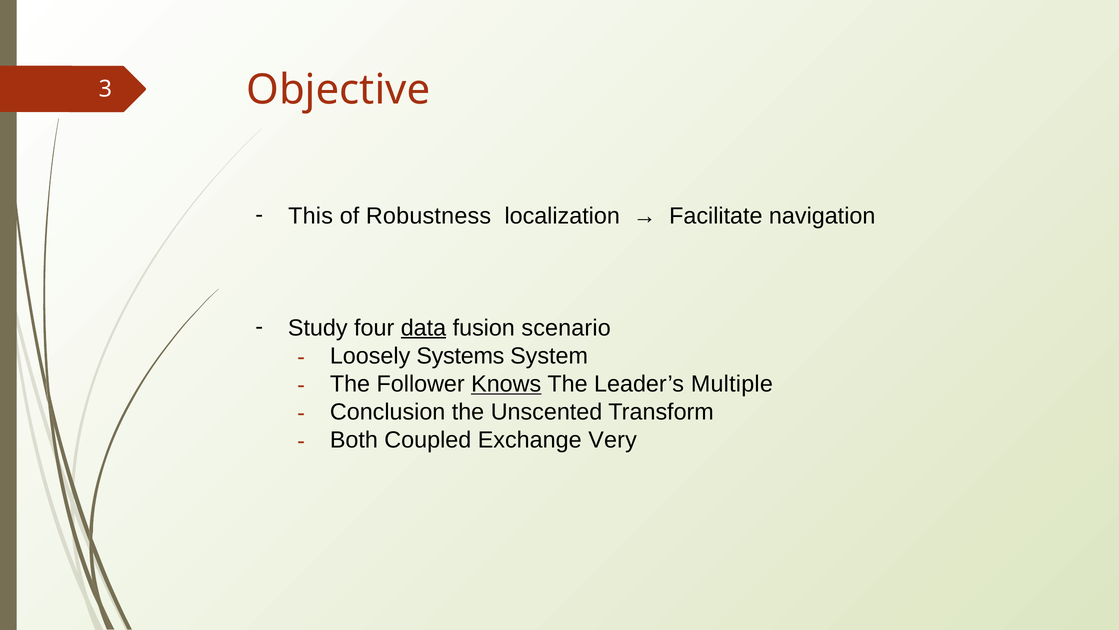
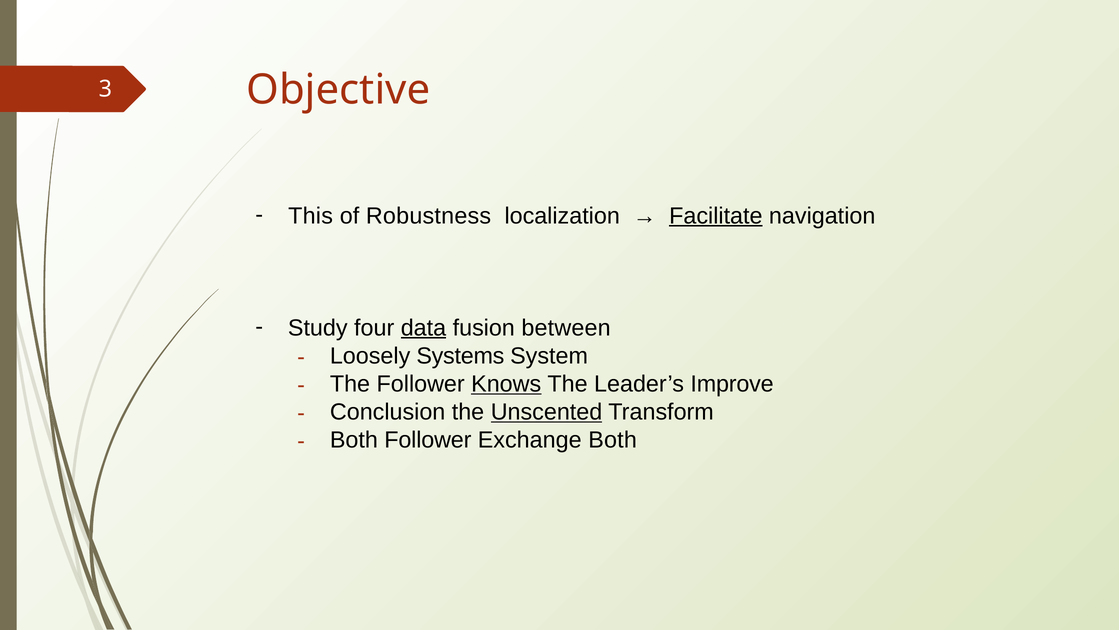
Facilitate underline: none -> present (716, 216)
scenario: scenario -> between (566, 328)
Multiple: Multiple -> Improve (732, 384)
Unscented underline: none -> present (547, 412)
Both Coupled: Coupled -> Follower (428, 440)
Exchange Very: Very -> Both (613, 440)
